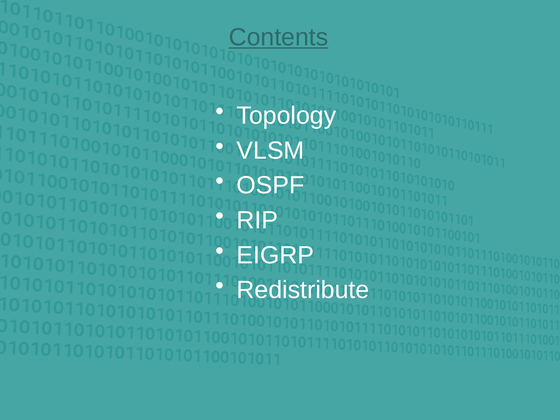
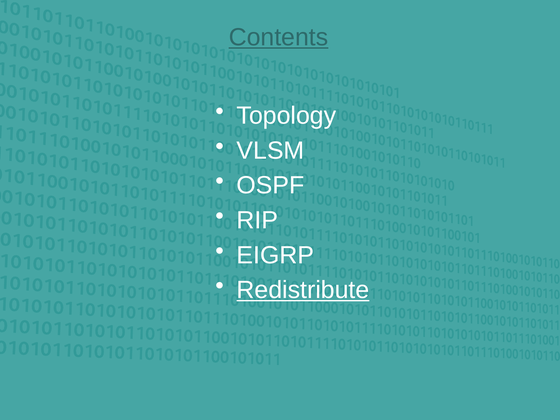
Redistribute underline: none -> present (303, 290)
